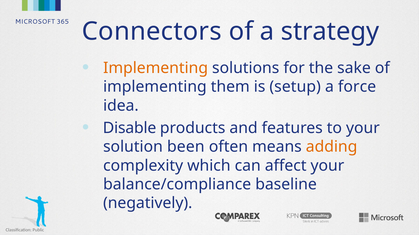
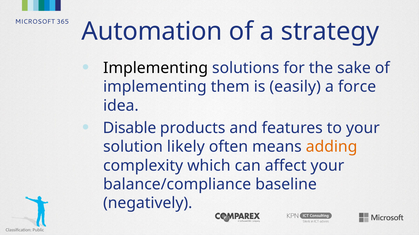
Connectors: Connectors -> Automation (152, 32)
Implementing colour: orange -> black (156, 68)
setup: setup -> easily (295, 87)
been: been -> likely (186, 147)
